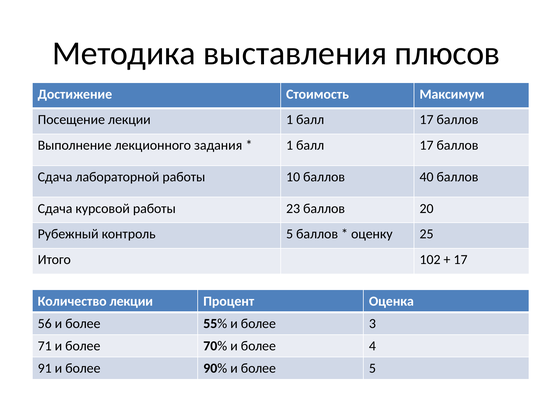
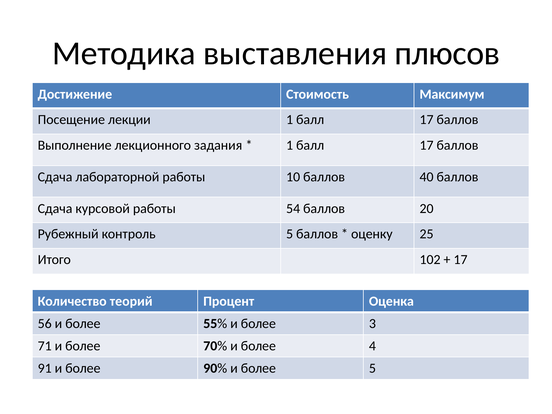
23: 23 -> 54 (293, 209)
Количество лекции: лекции -> теорий (131, 301)
